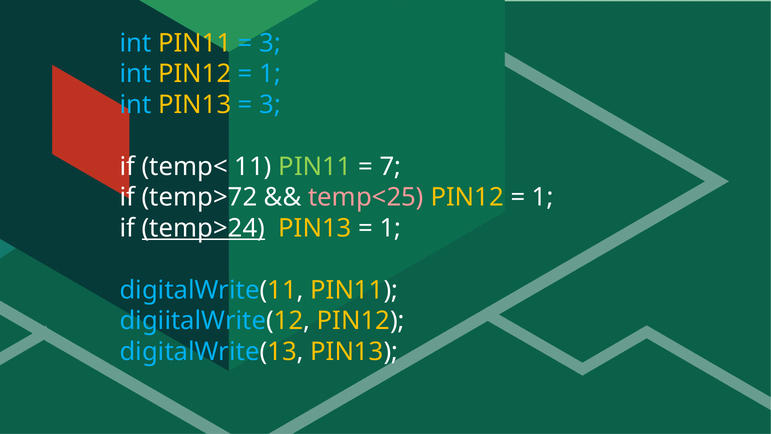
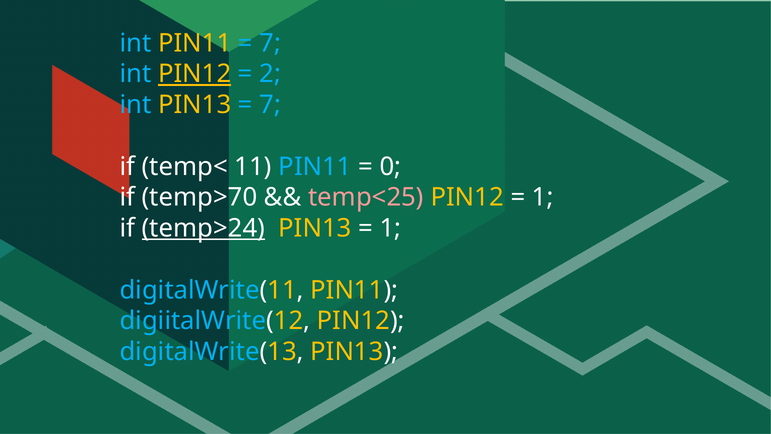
3: 3 -> 7 (270, 43)
PIN12 underline: none -> present (195, 74)
1: 1 -> 2 (270, 74)
3: 3 -> 7 (270, 105)
PIN11 colour: light green -> light blue (315, 166)
7: 7 -> 0 (391, 166)
temp>72: temp>72 -> temp>70 (199, 197)
